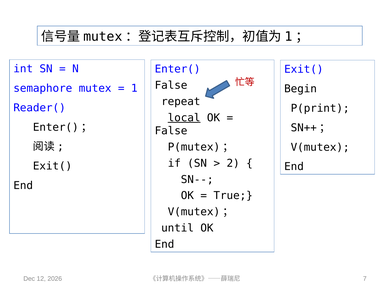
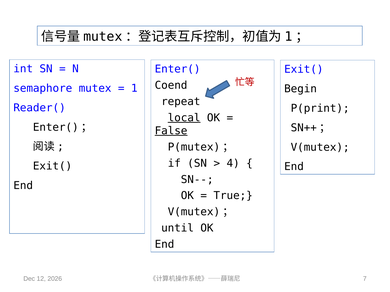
False: False -> Coend (171, 85)
False underline: none -> present (171, 131)
2: 2 -> 4 (233, 163)
